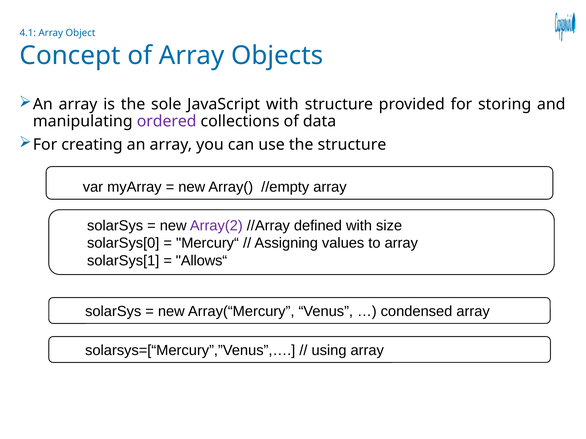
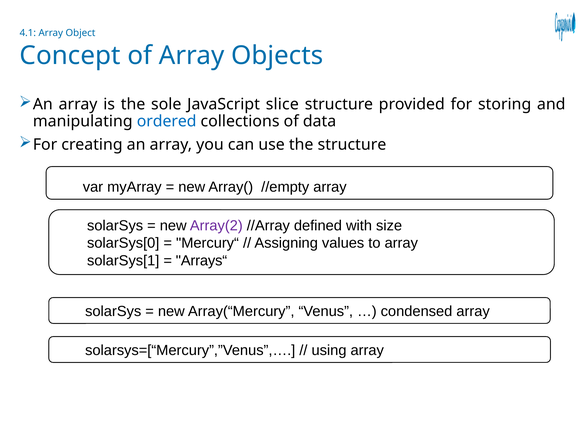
JavaScript with: with -> slice (282, 104)
ordered colour: purple -> blue (167, 121)
Allows“: Allows“ -> Arrays“ (201, 261)
